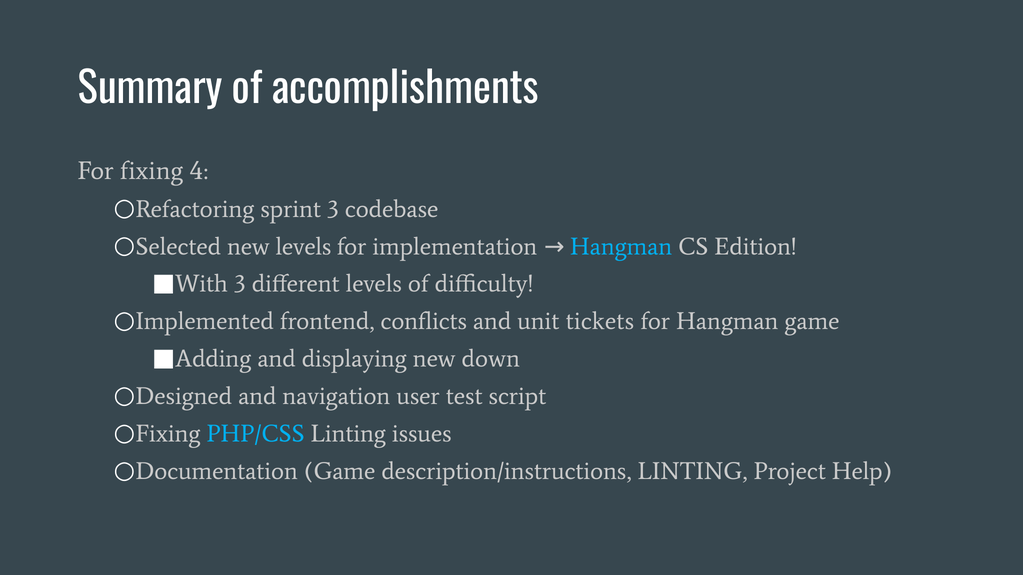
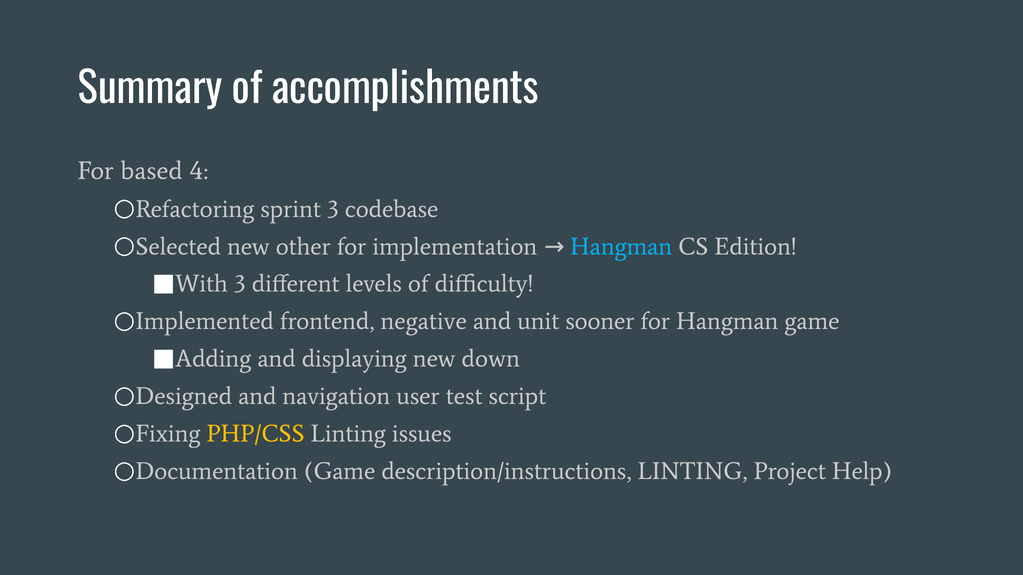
fixing: fixing -> based (152, 171)
new levels: levels -> other (303, 247)
conflicts: conflicts -> negative (424, 322)
tickets: tickets -> sooner (600, 322)
PHP/CSS colour: light blue -> yellow (256, 434)
